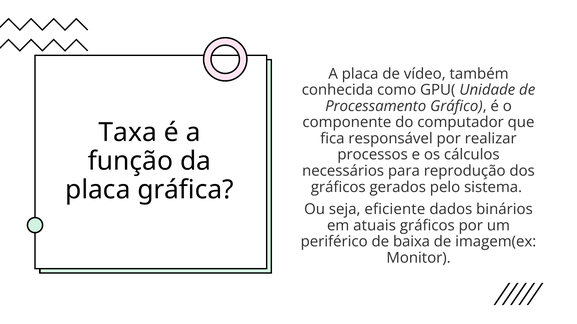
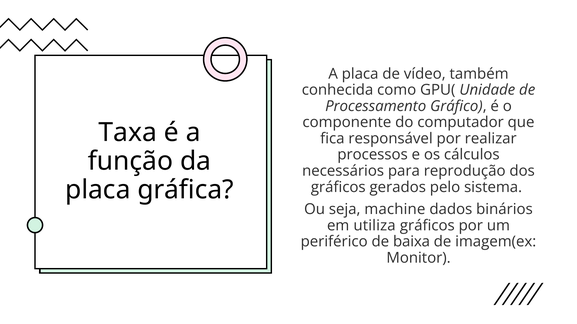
eficiente: eficiente -> machine (395, 210)
atuais: atuais -> utiliza (375, 226)
